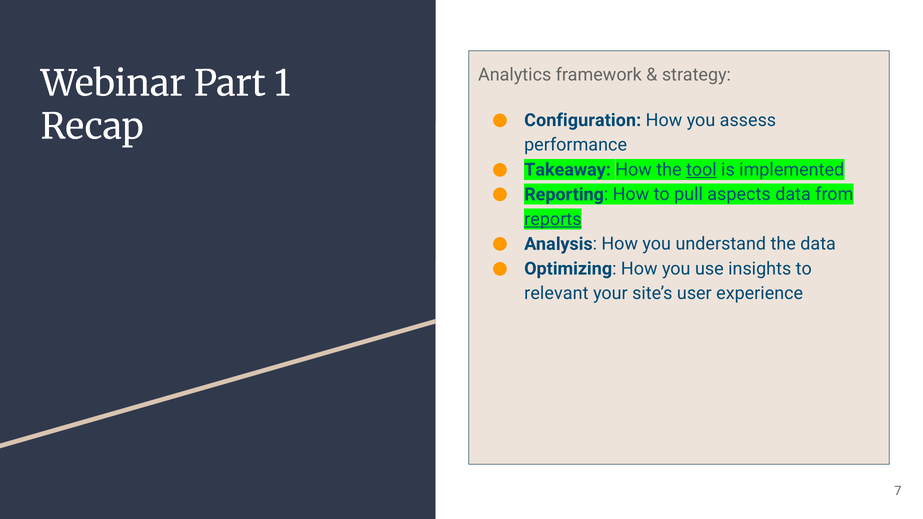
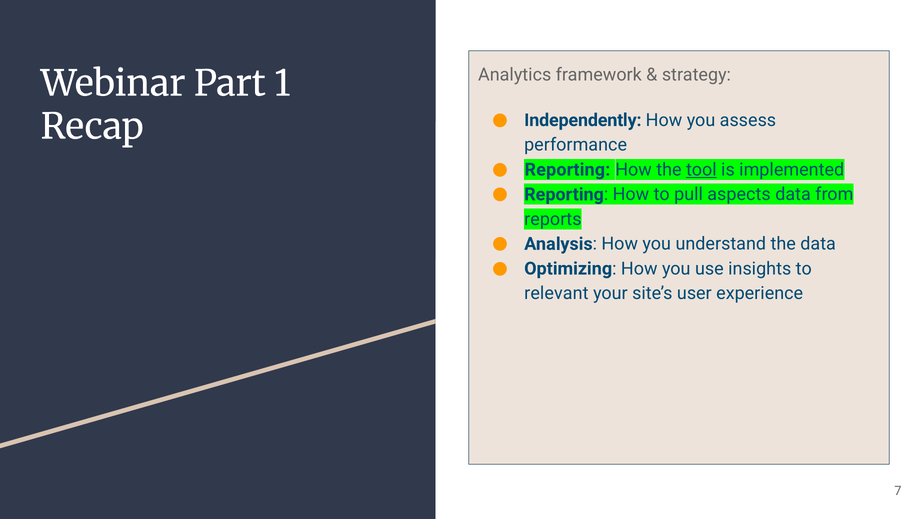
Configuration: Configuration -> Independently (583, 120)
Takeaway: Takeaway -> Reporting (567, 170)
reports underline: present -> none (553, 219)
